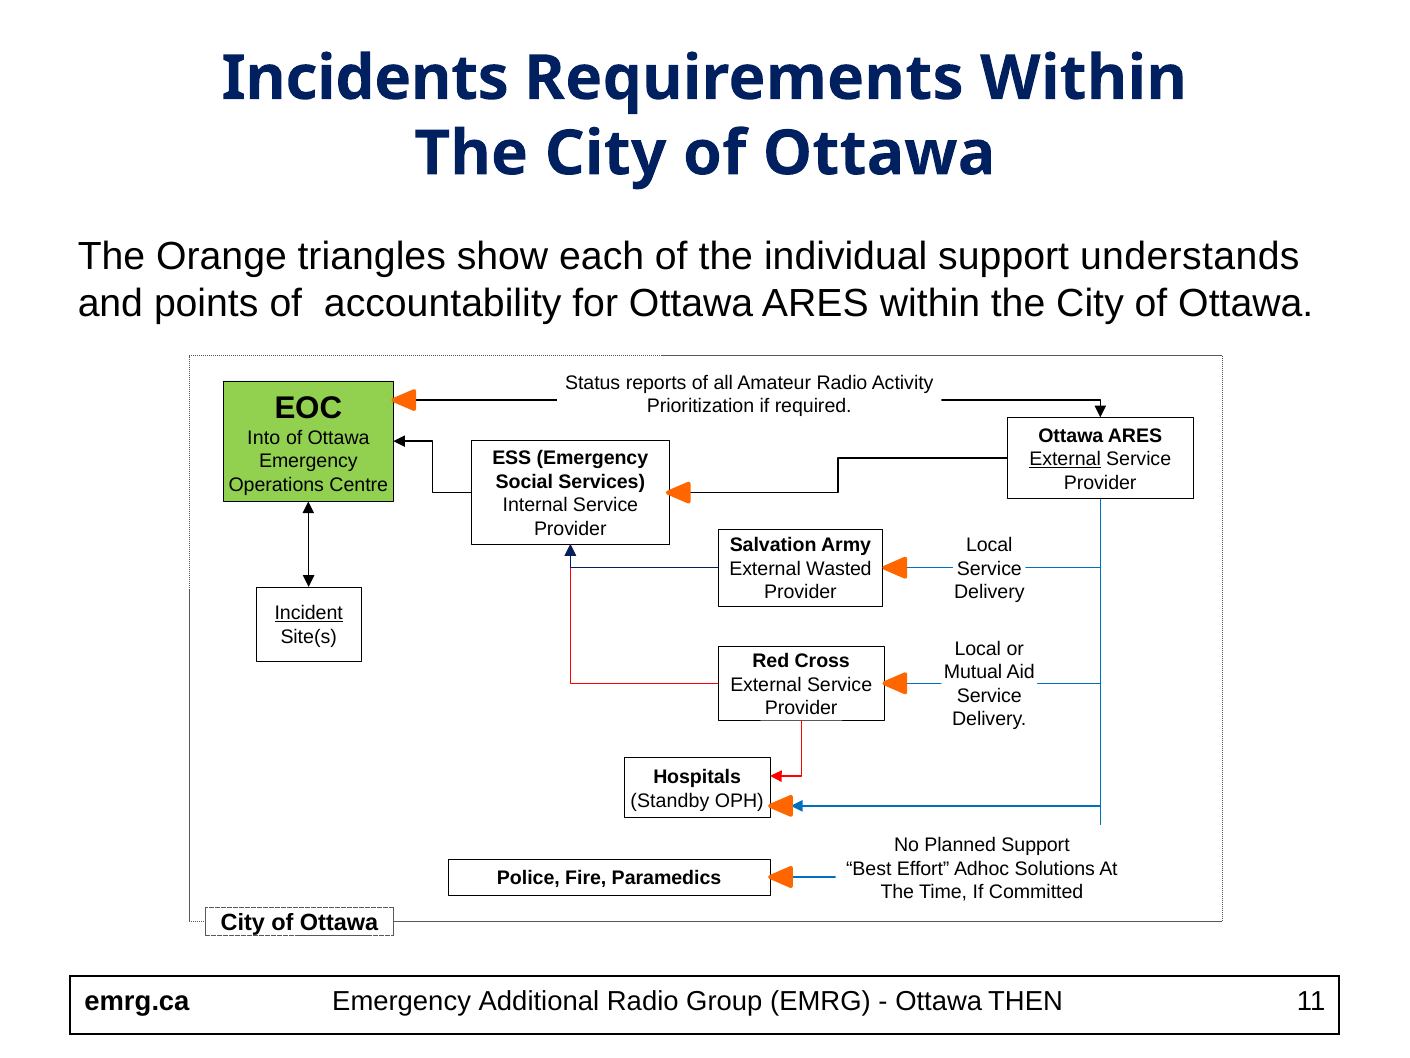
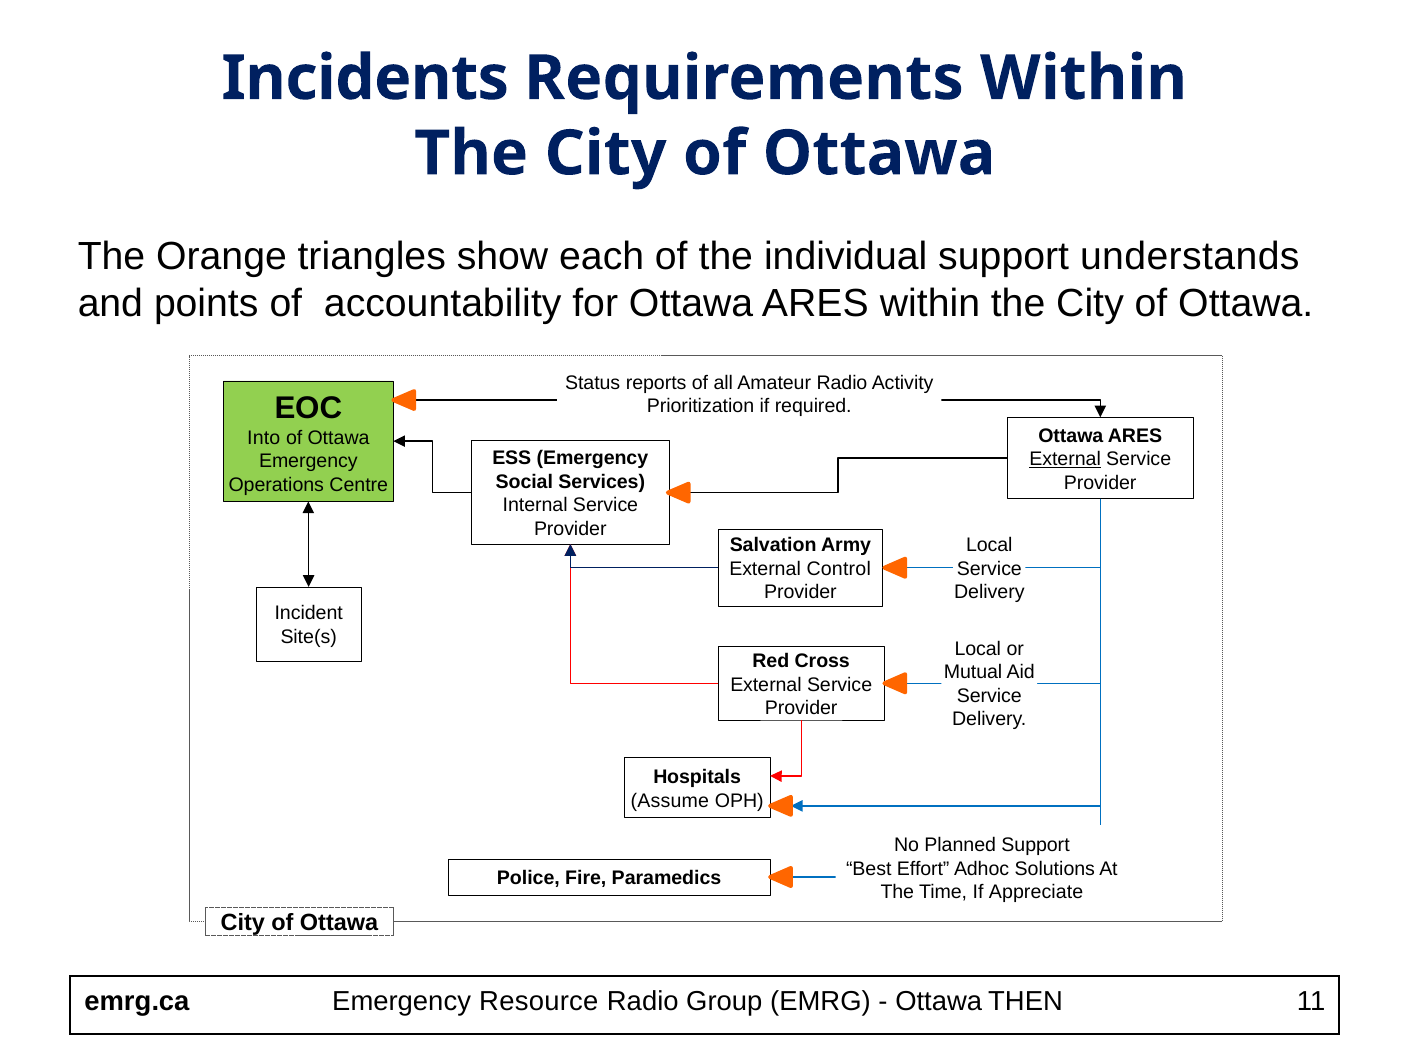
Wasted: Wasted -> Control (839, 569)
Incident underline: present -> none (309, 613)
Standby: Standby -> Assume (670, 800)
Committed: Committed -> Appreciate (1036, 892)
Additional: Additional -> Resource (539, 1001)
